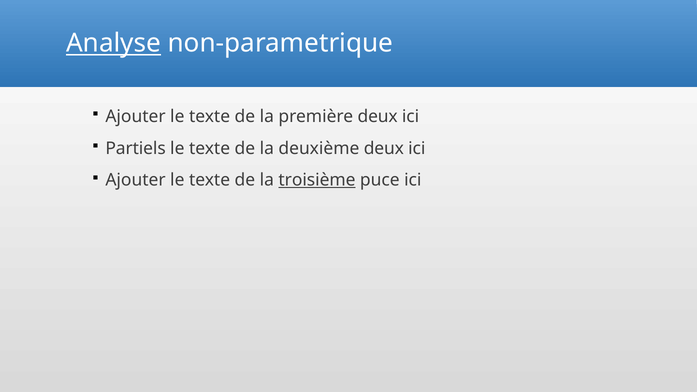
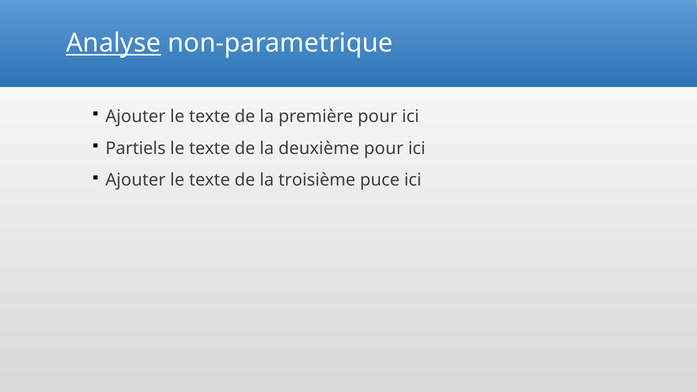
première deux: deux -> pour (377, 116)
deuxième deux: deux -> pour (384, 148)
troisième underline: present -> none (317, 180)
